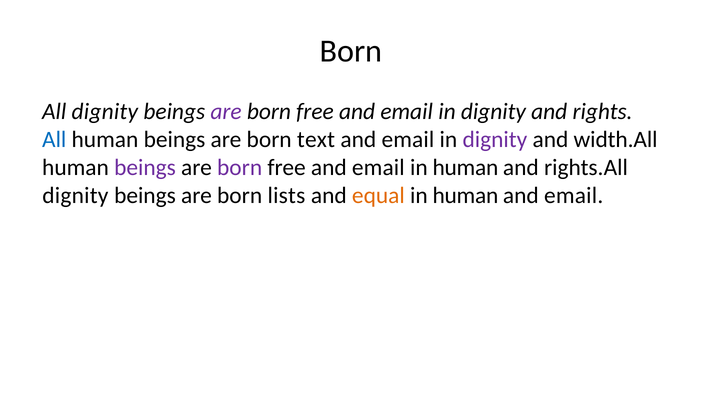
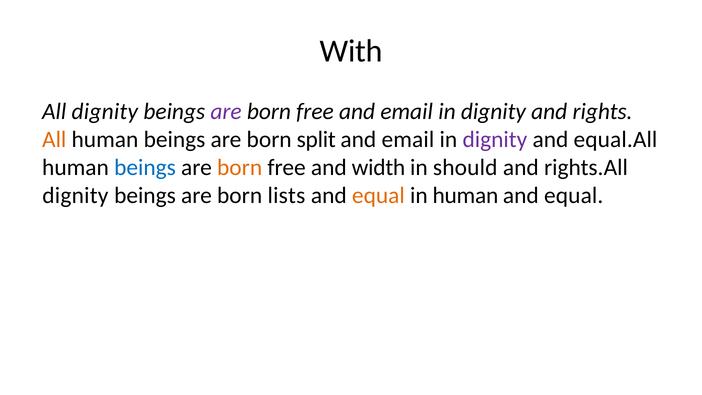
Born: Born -> With (351, 51)
All colour: blue -> orange (54, 139)
text: text -> split (316, 139)
width.All: width.All -> equal.All (615, 139)
beings colour: purple -> blue (145, 167)
born colour: purple -> orange (240, 167)
email: email -> width (379, 167)
human: human -> should (465, 167)
email: email -> equal (574, 196)
